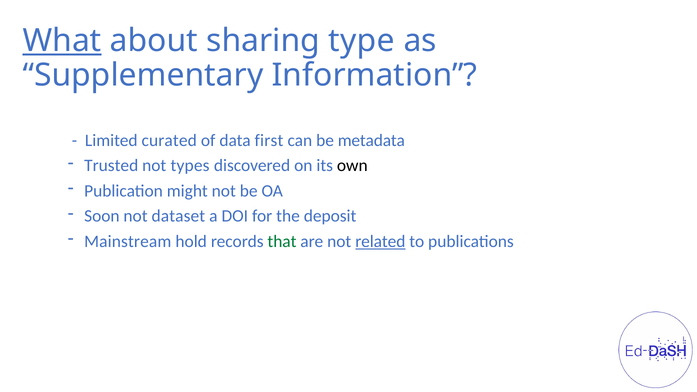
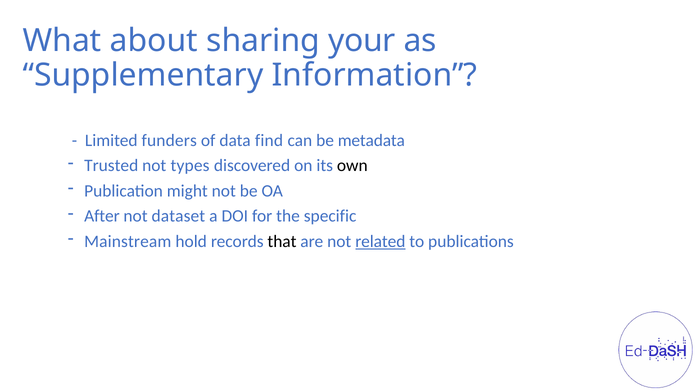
What underline: present -> none (62, 41)
type: type -> your (362, 41)
curated: curated -> funders (169, 140)
first: first -> find (269, 140)
Soon: Soon -> After (102, 216)
deposit: deposit -> specific (330, 216)
that colour: green -> black (282, 242)
